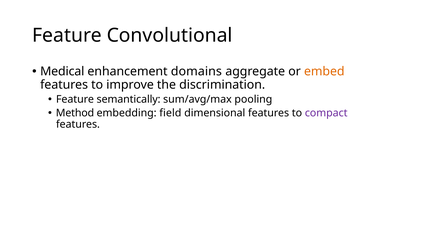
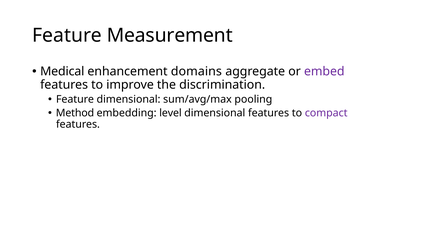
Convolutional: Convolutional -> Measurement (170, 36)
embed colour: orange -> purple (324, 72)
Feature semantically: semantically -> dimensional (129, 99)
field: field -> level (170, 113)
